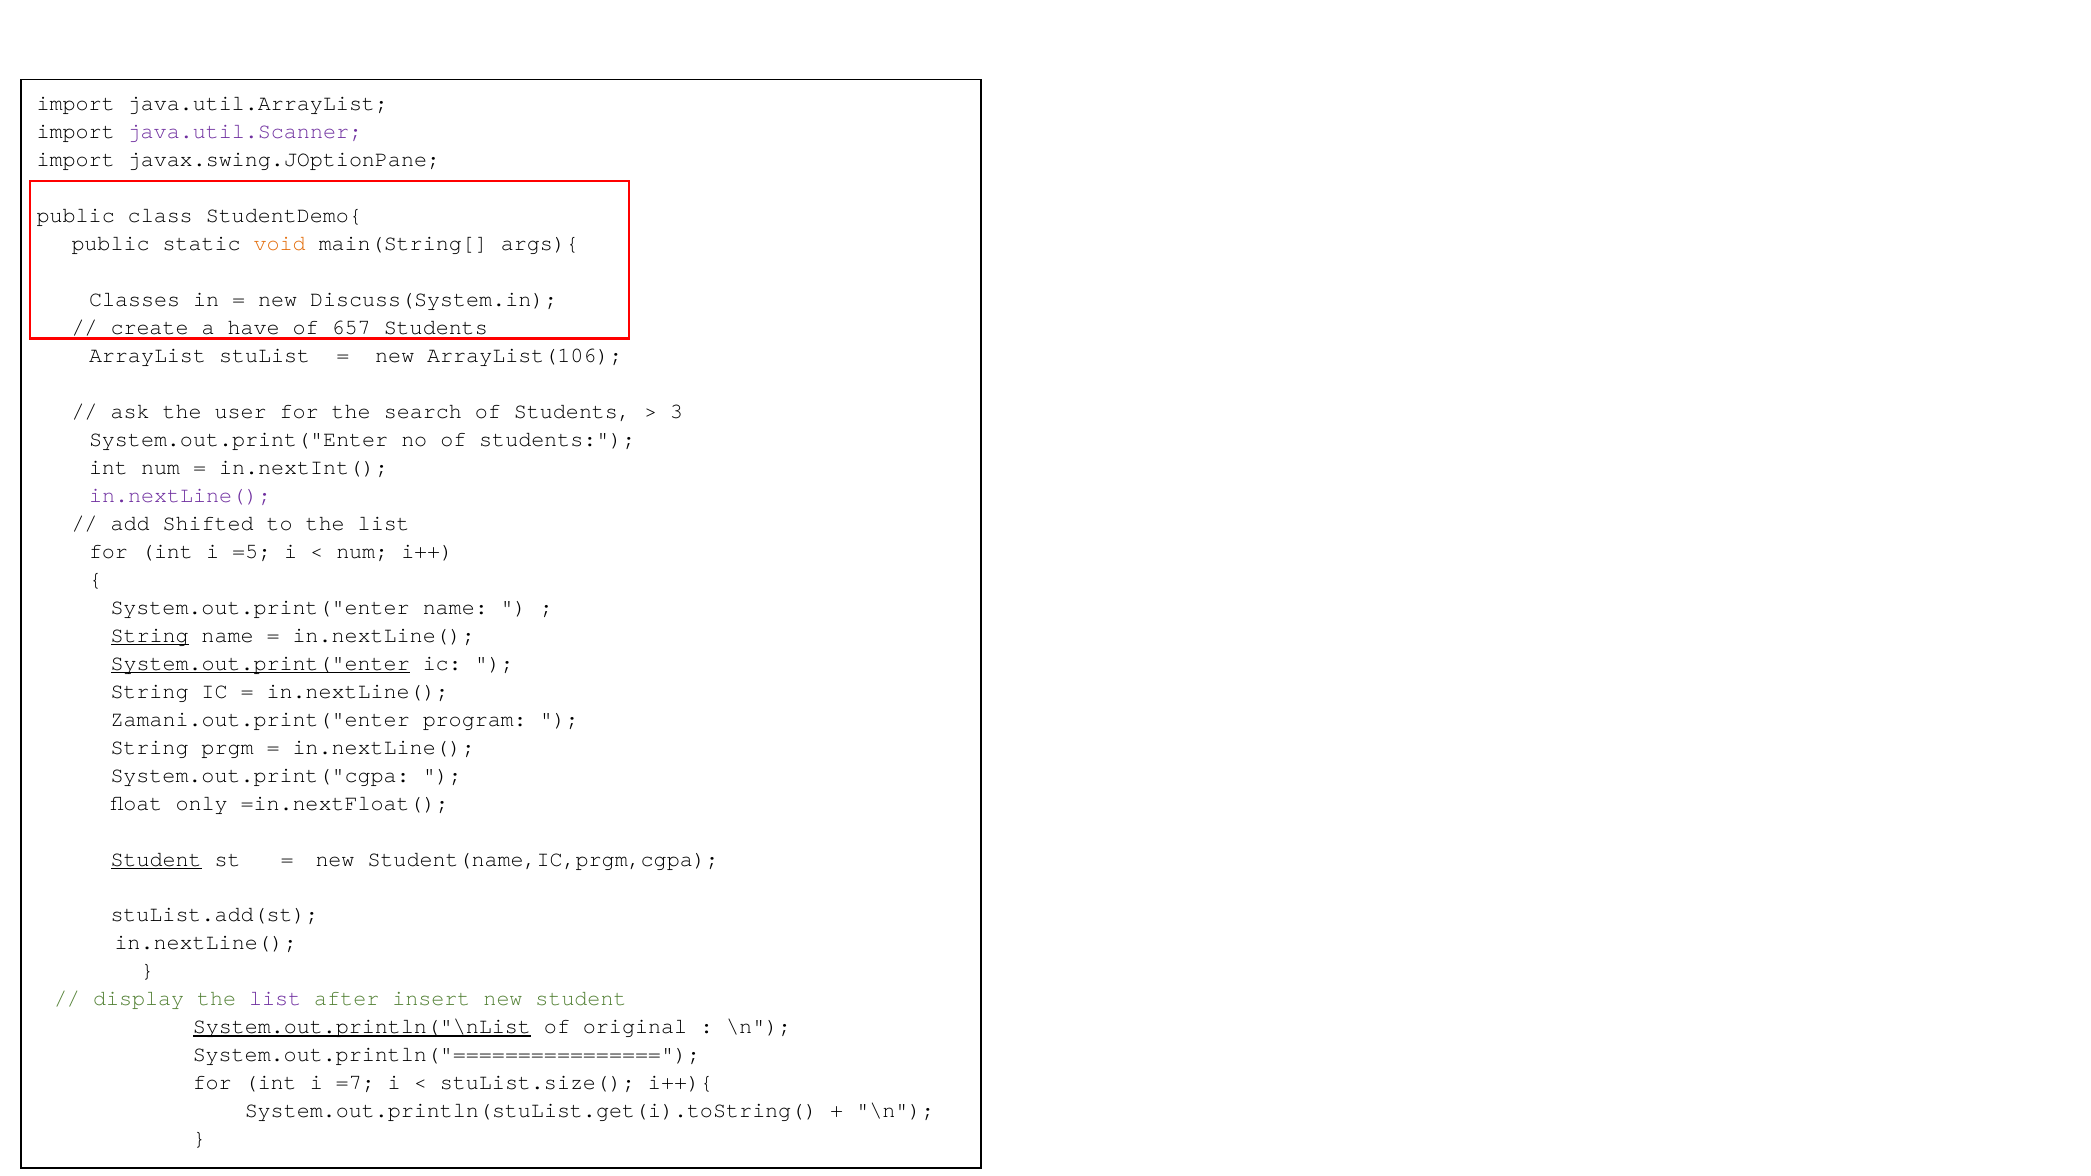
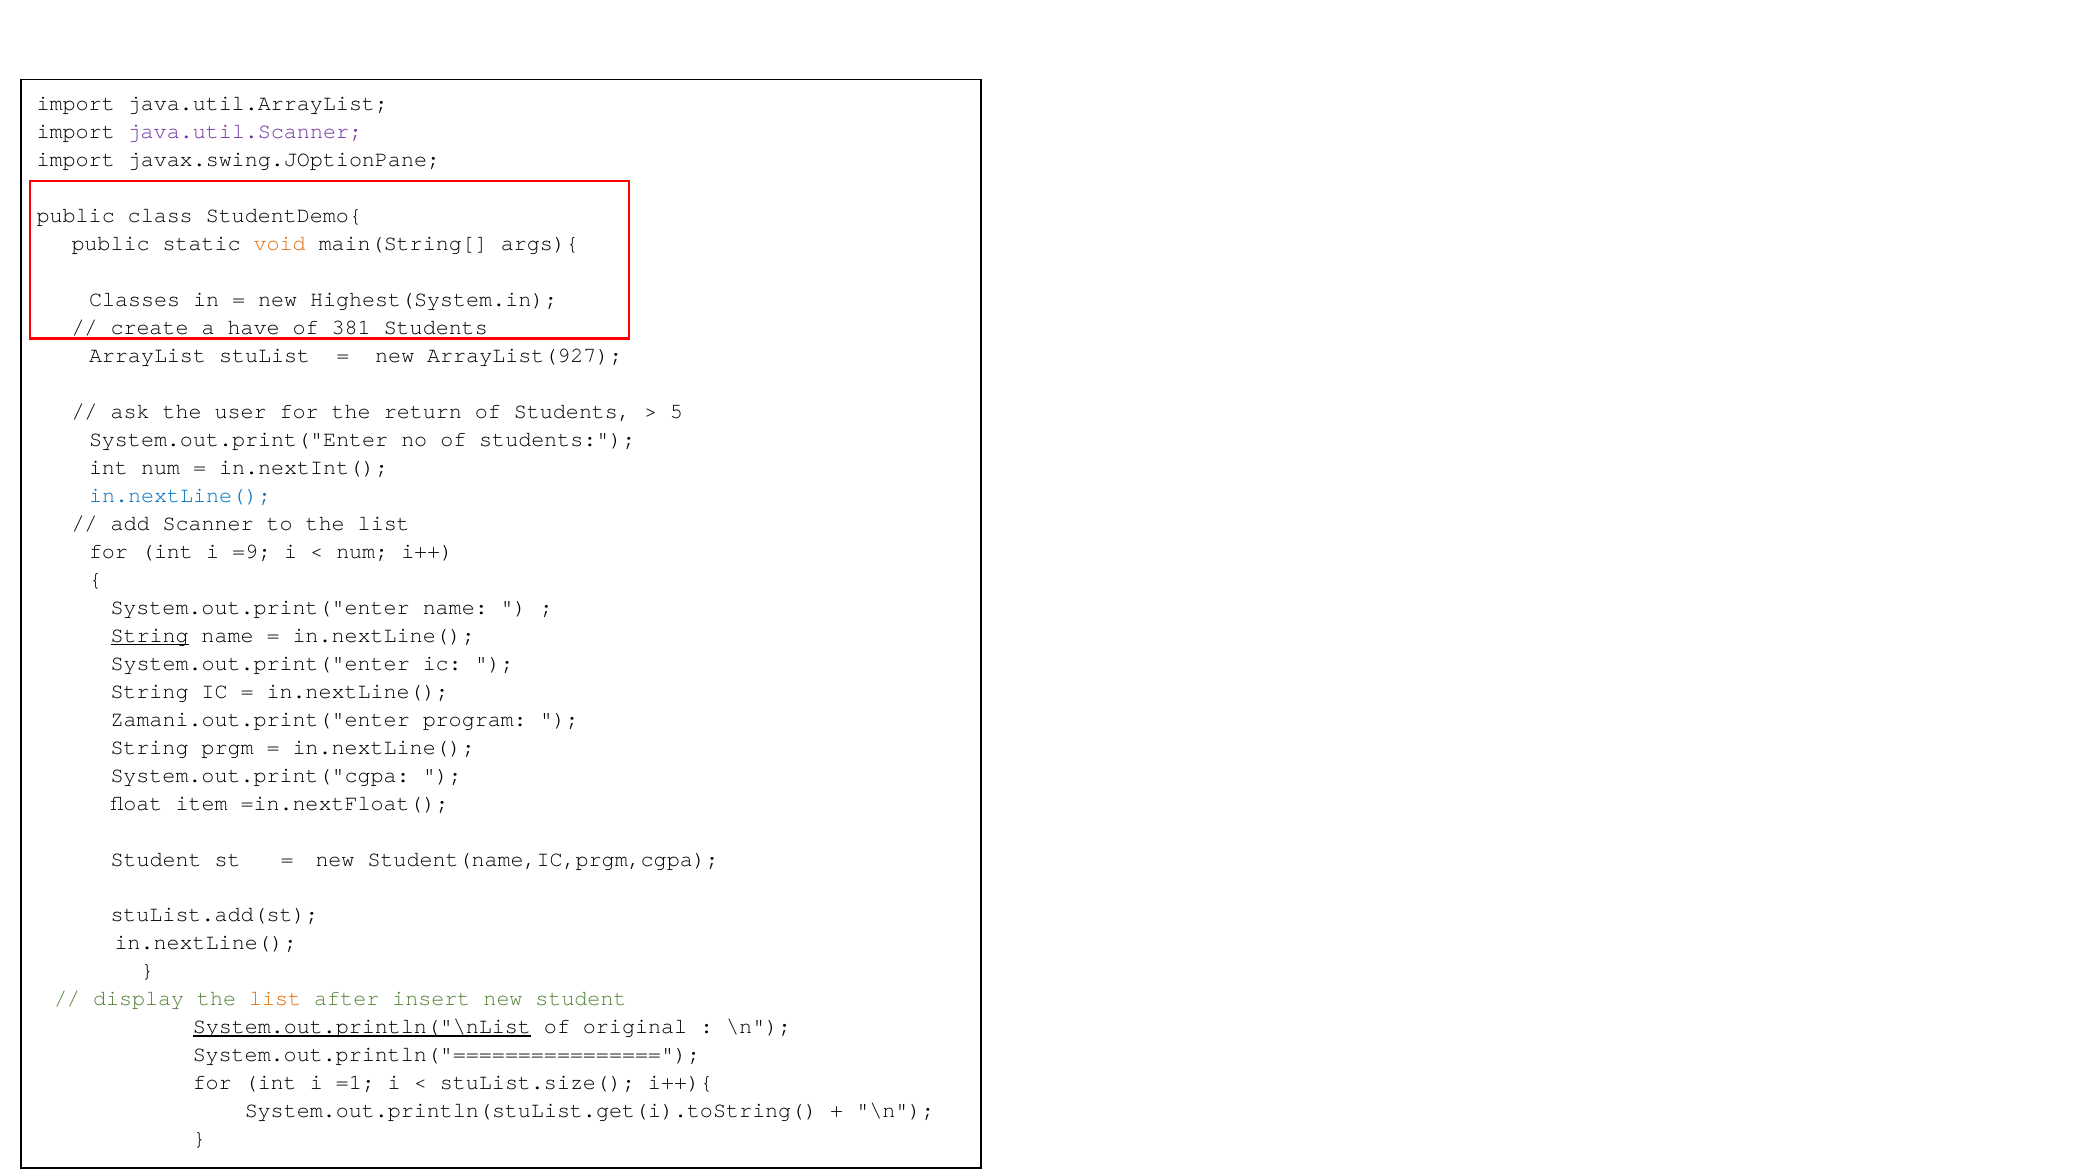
Discuss(System.in: Discuss(System.in -> Highest(System.in (434, 300)
657: 657 -> 381 (351, 328)
ArrayList(106: ArrayList(106 -> ArrayList(927 (525, 356)
search: search -> return (423, 411)
3: 3 -> 5 (677, 411)
in.nextLine( colour: purple -> blue (180, 495)
Shifted: Shifted -> Scanner (208, 523)
=5: =5 -> =9 (252, 551)
System.out.print("enter underline: present -> none (260, 663)
only: only -> item (202, 803)
Student underline: present -> none (156, 859)
list colour: purple -> orange (275, 999)
=7: =7 -> =1 (355, 1083)
